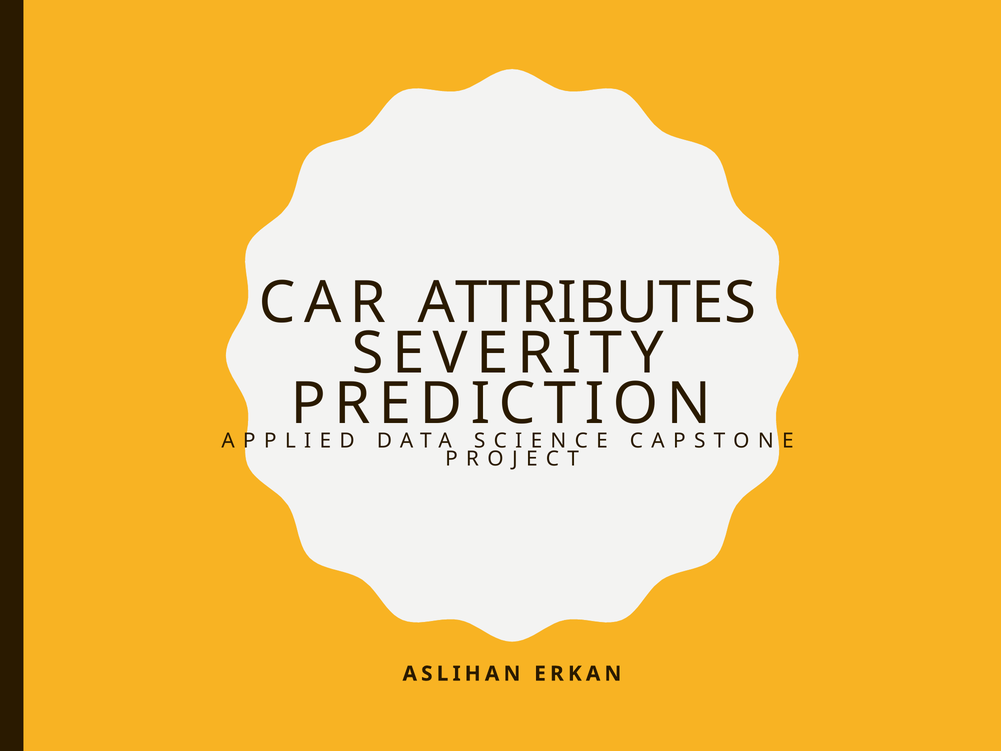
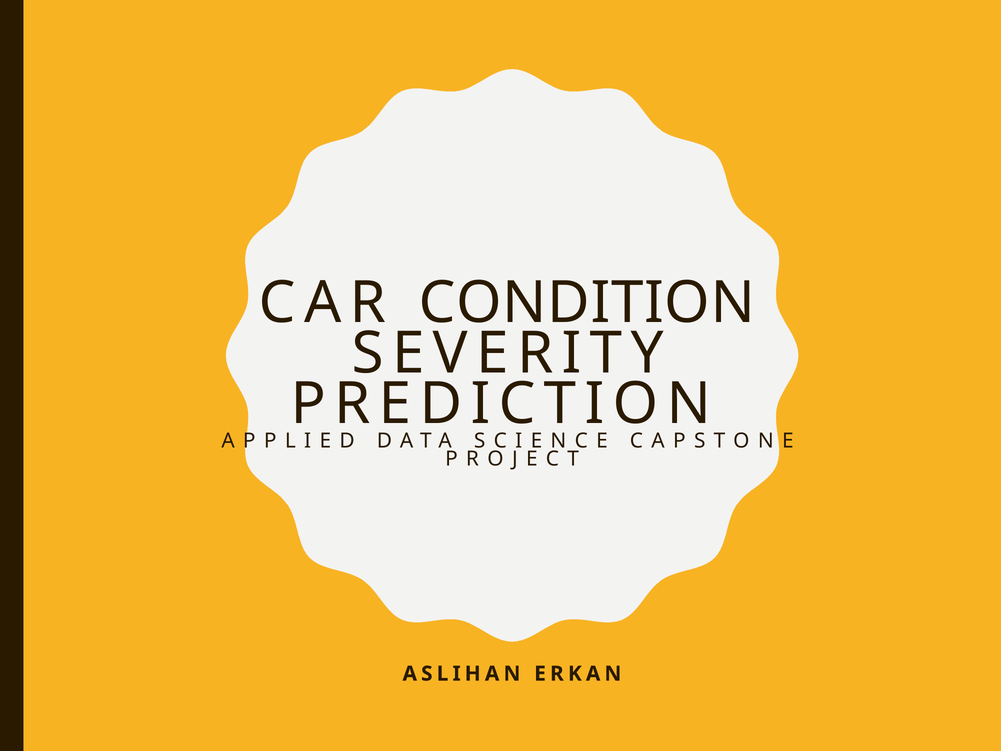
ATTRIBUTES: ATTRIBUTES -> CONDITION (587, 303)
